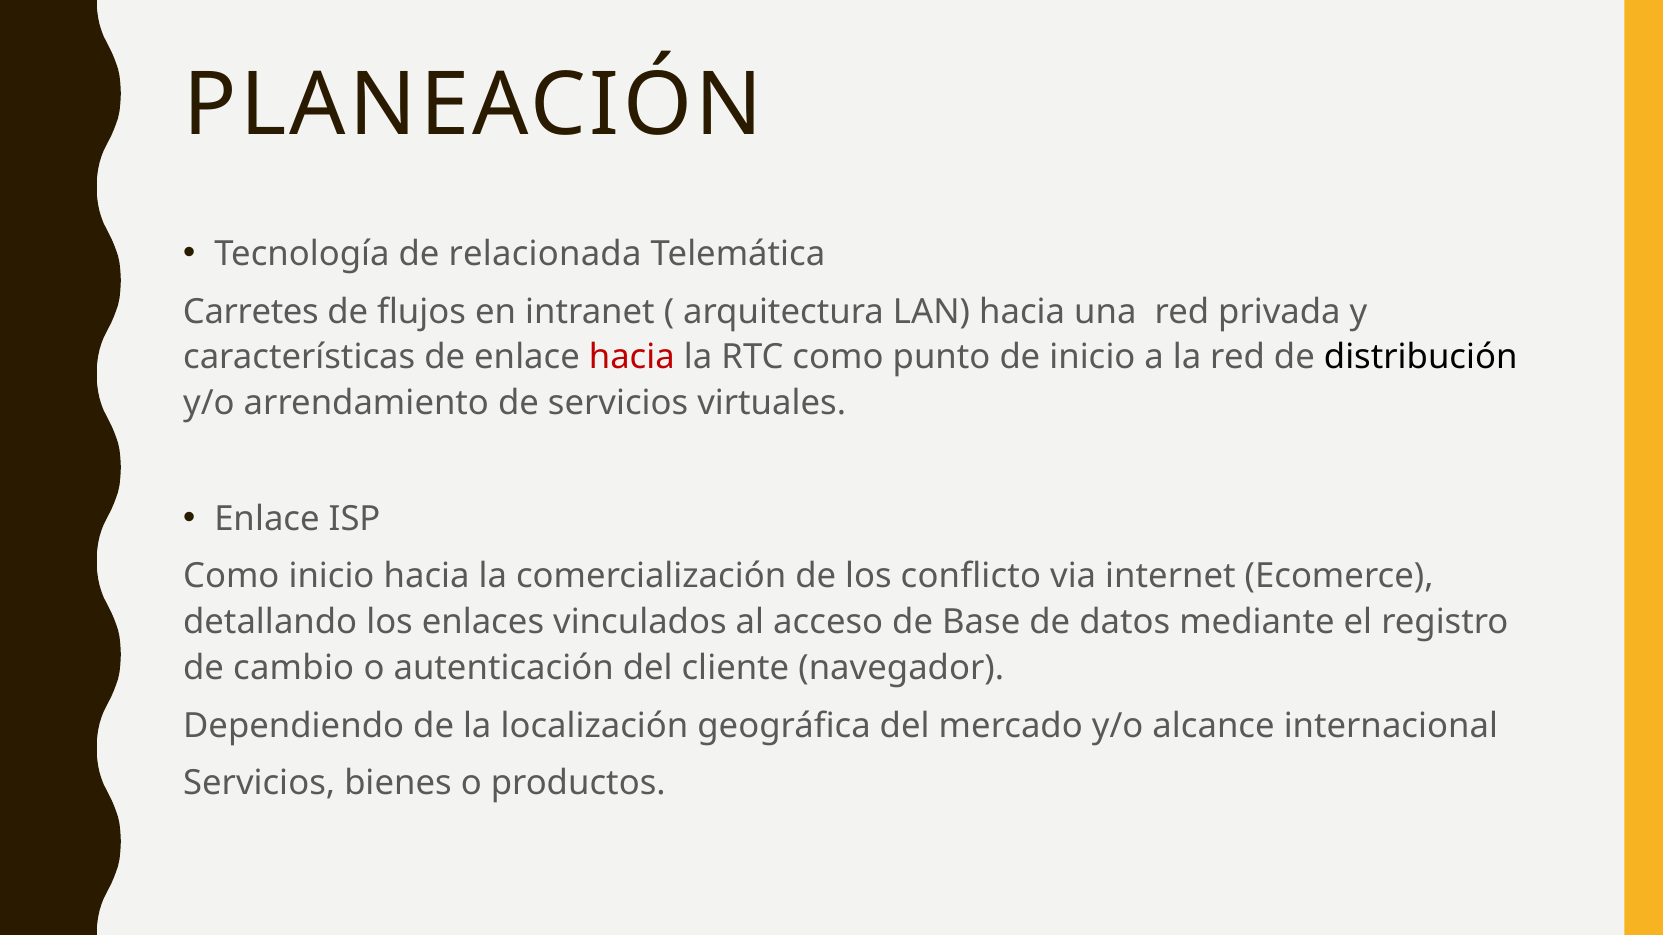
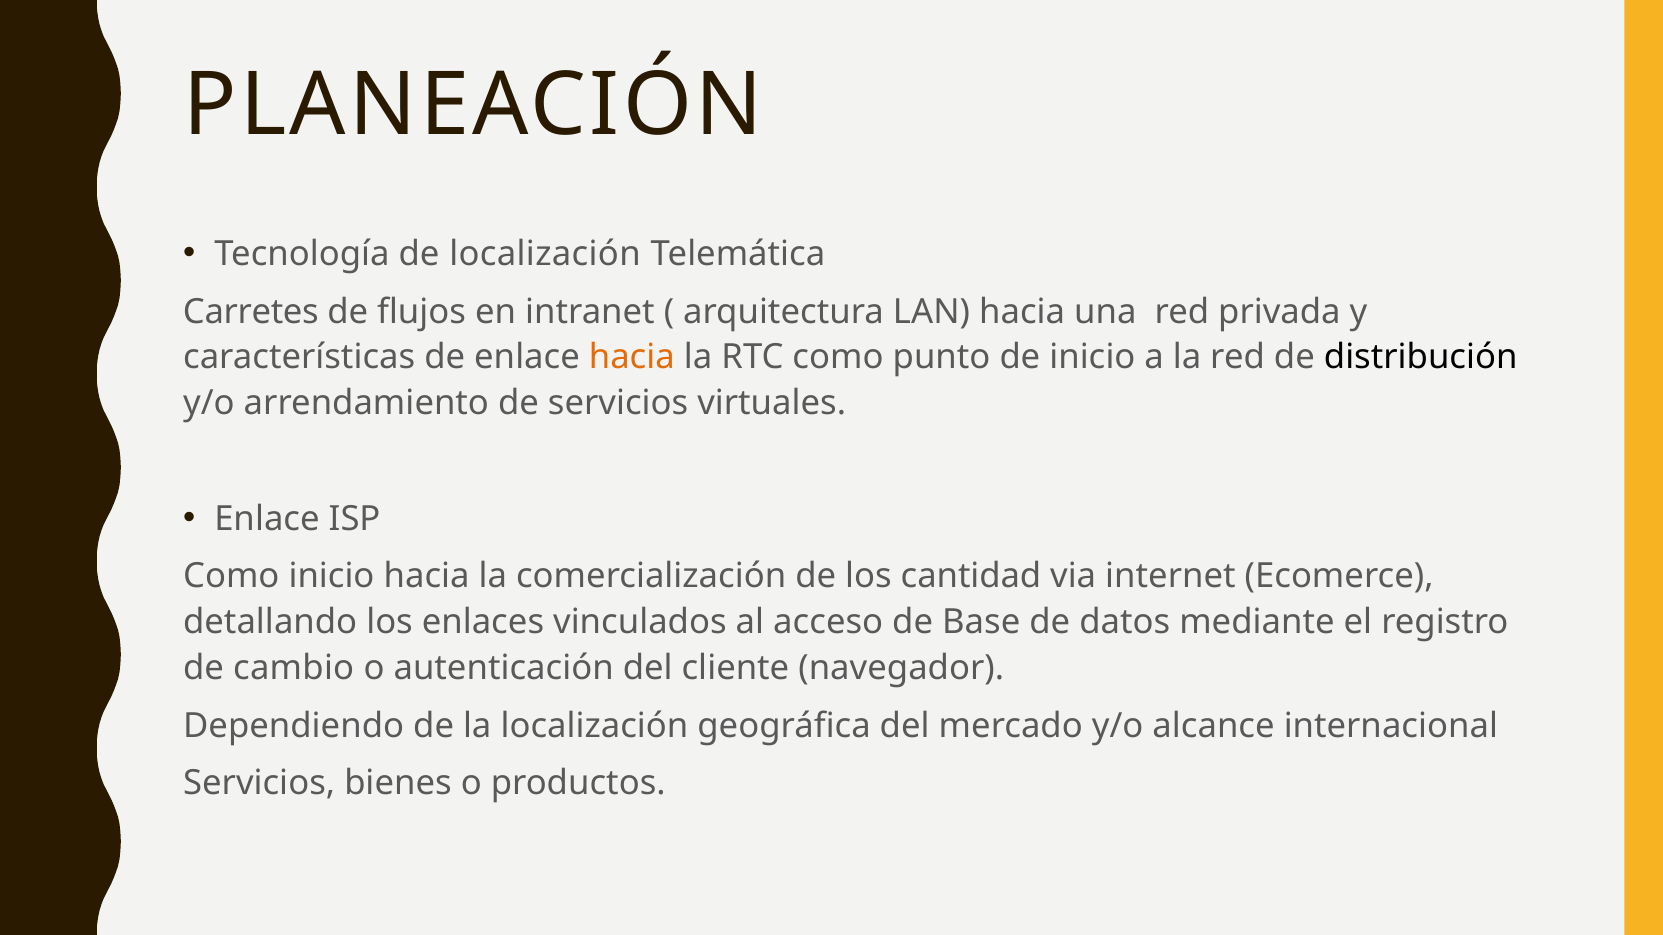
de relacionada: relacionada -> localización (545, 254)
hacia colour: red -> orange (632, 357)
conflicto: conflicto -> cantidad (971, 577)
